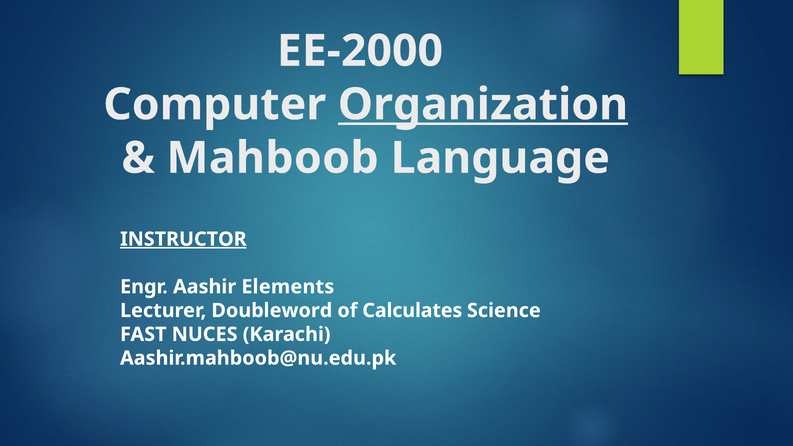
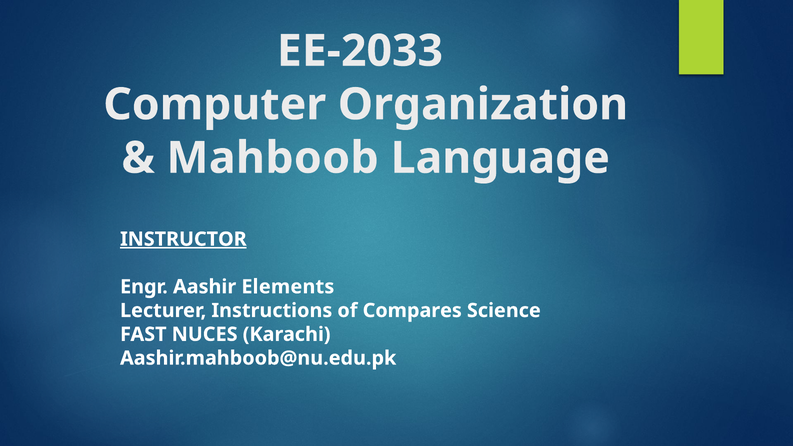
EE-2000: EE-2000 -> EE-2033 (360, 51)
Organization underline: present -> none (483, 105)
Doubleword: Doubleword -> Instructions (272, 311)
Calculates: Calculates -> Compares (412, 311)
